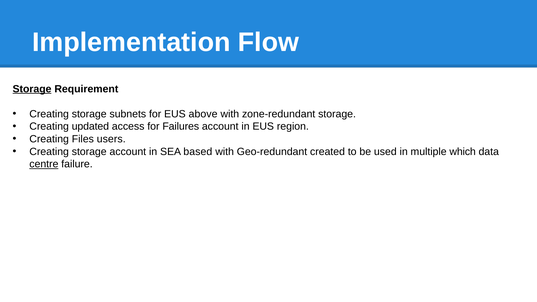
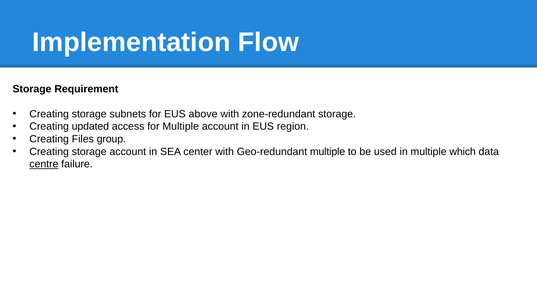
Storage underline: present -> none (32, 89)
for Failures: Failures -> Multiple (181, 127)
users: users -> group (111, 139)
based: based -> center (198, 152)
Geo-redundant created: created -> multiple (328, 152)
